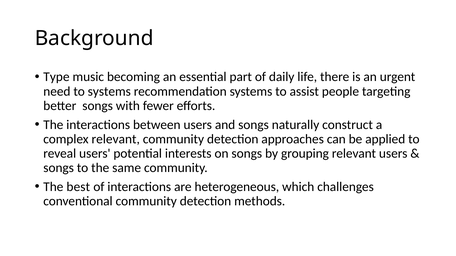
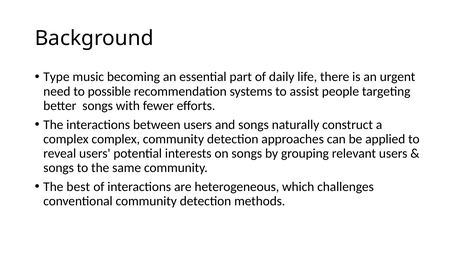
to systems: systems -> possible (109, 91)
complex relevant: relevant -> complex (116, 139)
